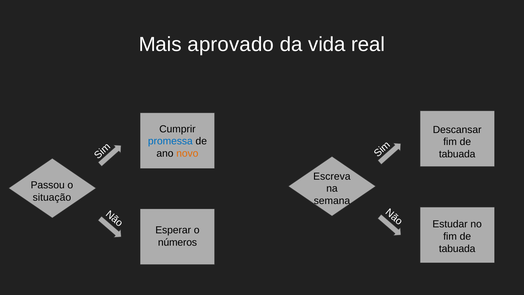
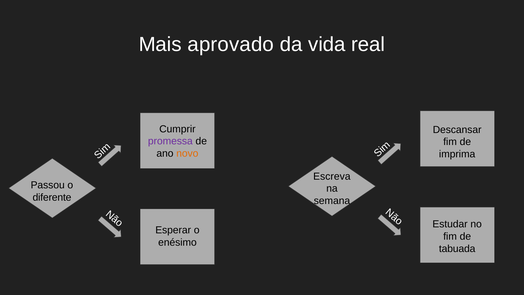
promessa colour: blue -> purple (170, 141)
tabuada: tabuada -> imprima (457, 154)
situação: situação -> diferente (52, 197)
números: números -> enésimo (177, 242)
